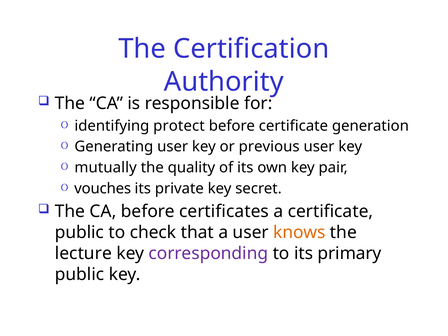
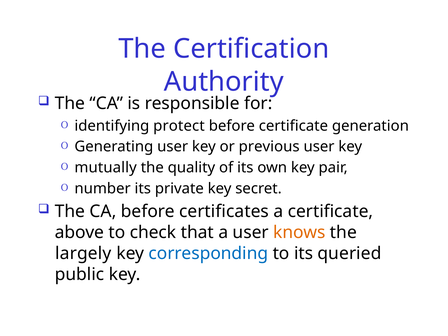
vouches: vouches -> number (103, 188)
public: public -> above (79, 232)
lecture: lecture -> largely (83, 253)
corresponding colour: purple -> blue (208, 253)
primary: primary -> queried (349, 253)
